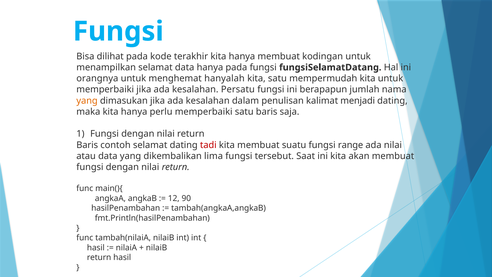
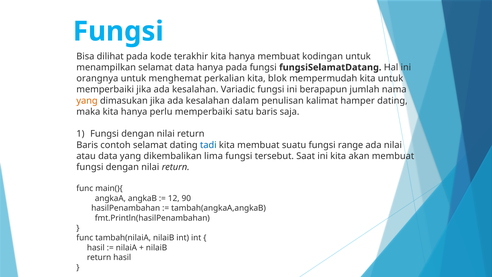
hanyalah: hanyalah -> perkalian (224, 78)
kita satu: satu -> blok (277, 78)
Persatu: Persatu -> Variadic (238, 89)
menjadi: menjadi -> hamper (358, 101)
tadi colour: red -> blue (208, 145)
